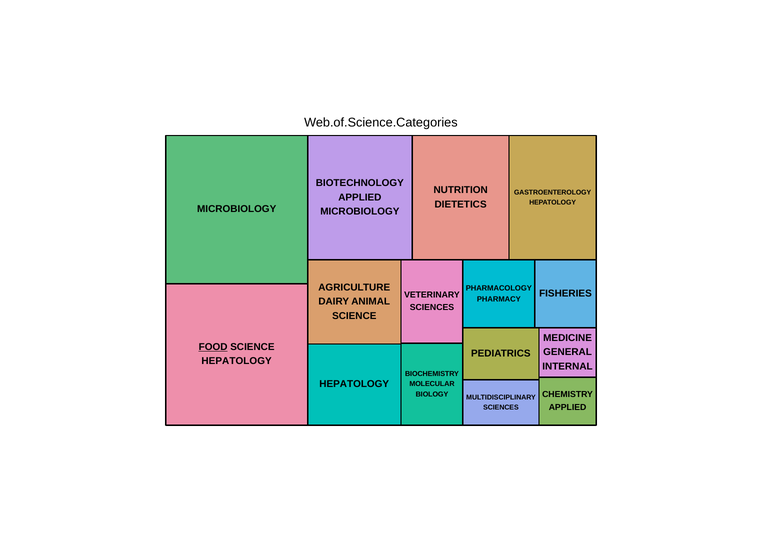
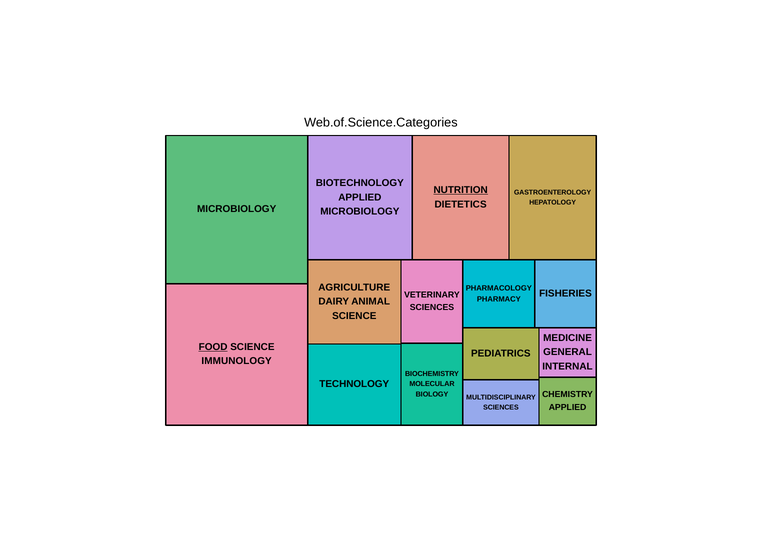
NUTRITION underline: none -> present (461, 190)
HEPATOLOGY: HEPATOLOGY -> IMMUNOLOGY (237, 362)
HEPATOLOGY: HEPATOLOGY -> TECHNOLOGY (354, 385)
